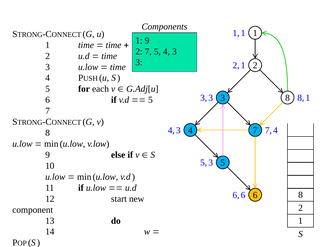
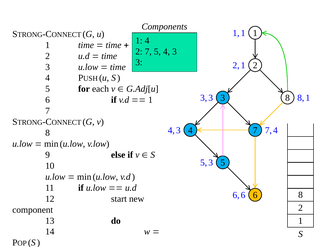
1 9: 9 -> 4 (147, 40)
5: 5 -> 1 (150, 100)
